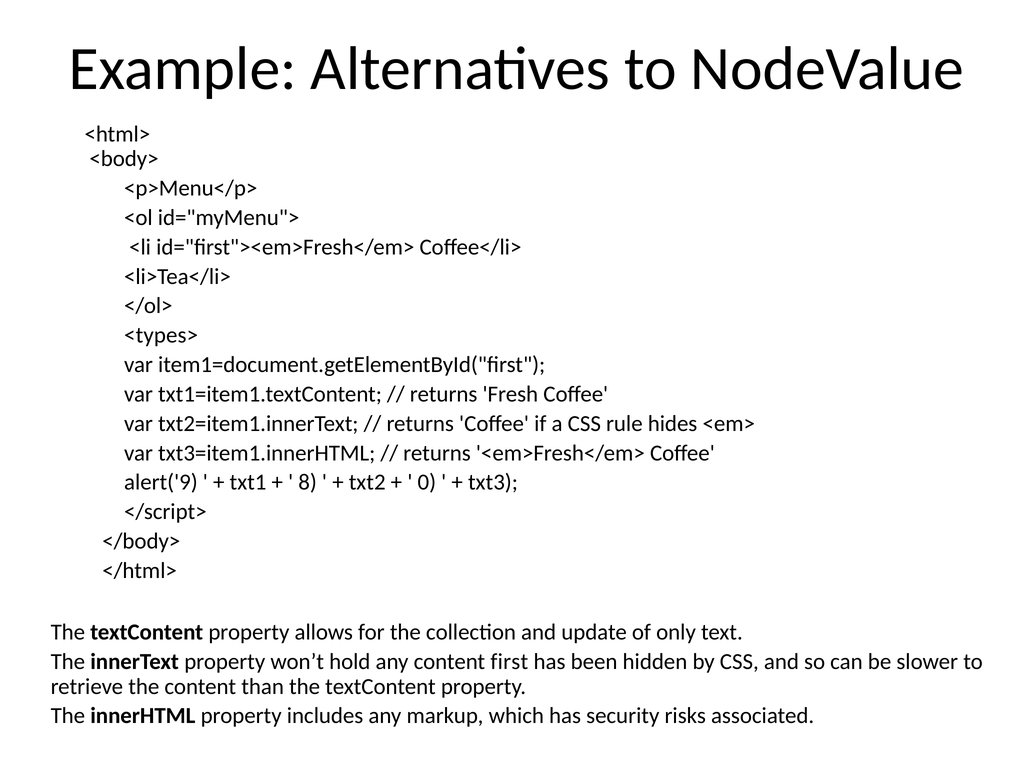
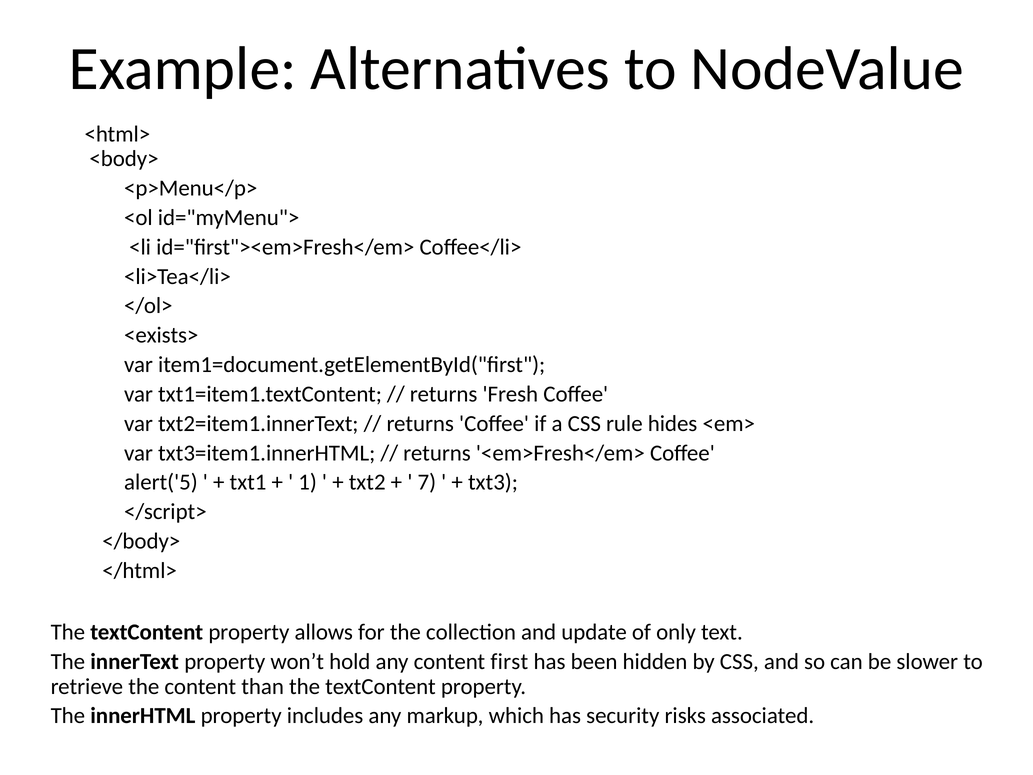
<types>: <types> -> <exists> (161, 335)
alert('9: alert('9 -> alert('5 (161, 482)
8: 8 -> 1 (308, 482)
0: 0 -> 7 (427, 482)
